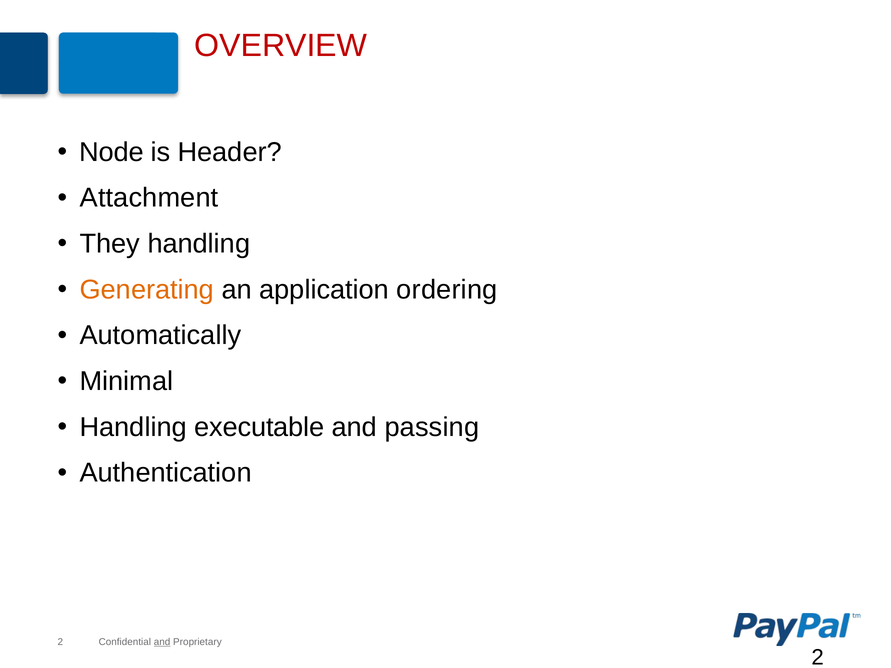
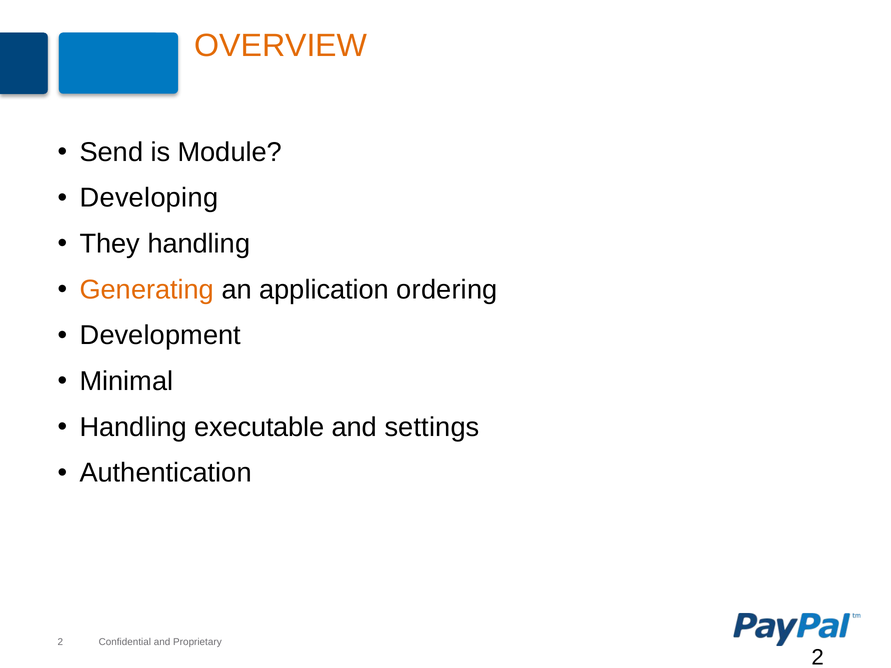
OVERVIEW colour: red -> orange (281, 46)
Node: Node -> Send (111, 152)
Header: Header -> Module (230, 152)
Attachment: Attachment -> Developing (149, 198)
Automatically: Automatically -> Development (160, 335)
passing: passing -> settings (432, 427)
and underline: present -> none (162, 642)
